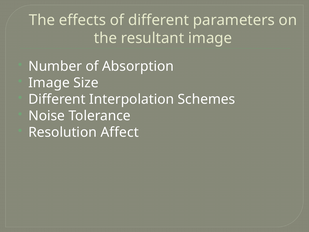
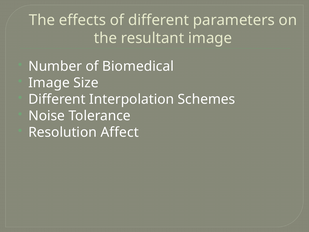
Absorption: Absorption -> Biomedical (138, 66)
